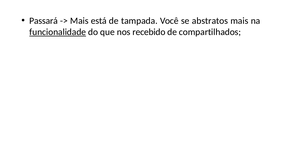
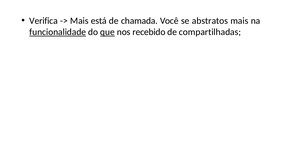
Passará: Passará -> Verifica (44, 21)
tampada: tampada -> chamada (139, 21)
que underline: none -> present (107, 32)
compartilhados: compartilhados -> compartilhadas (210, 32)
